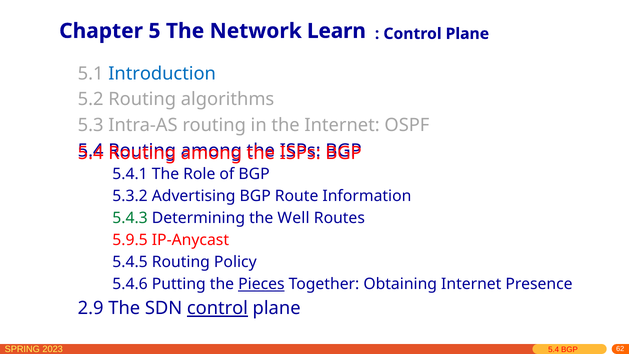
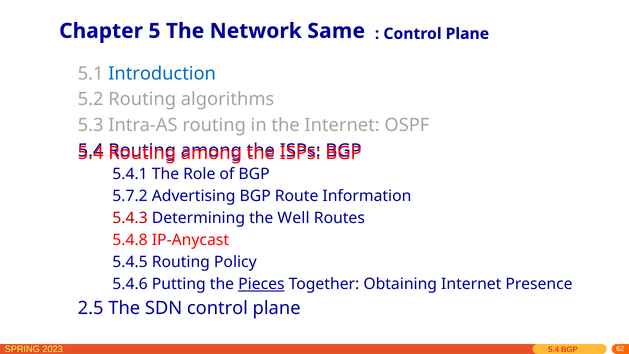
Learn: Learn -> Same (336, 31)
5.3.2: 5.3.2 -> 5.7.2 (130, 196)
5.4.3 colour: green -> red (130, 218)
5.9.5: 5.9.5 -> 5.4.8 (130, 240)
2.9: 2.9 -> 2.5 (91, 308)
control underline: present -> none (217, 308)
